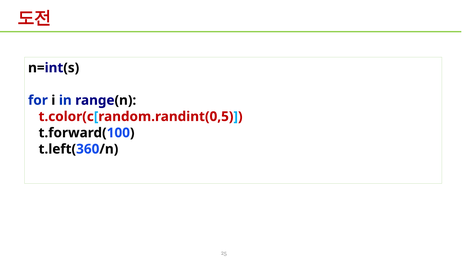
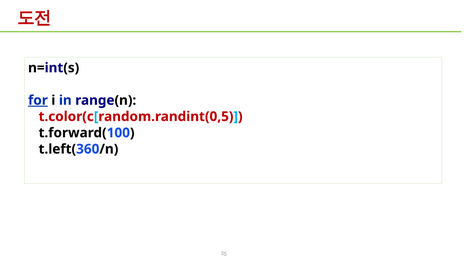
for underline: none -> present (38, 101)
